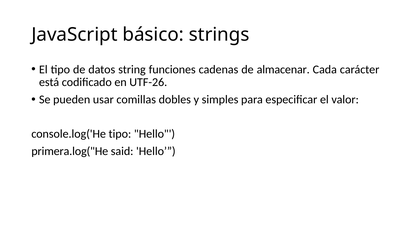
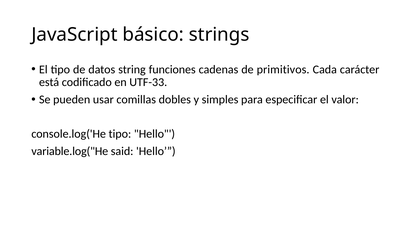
almacenar: almacenar -> primitivos (283, 69)
UTF-26: UTF-26 -> UTF-33 (148, 82)
primera.log("He: primera.log("He -> variable.log("He (70, 151)
